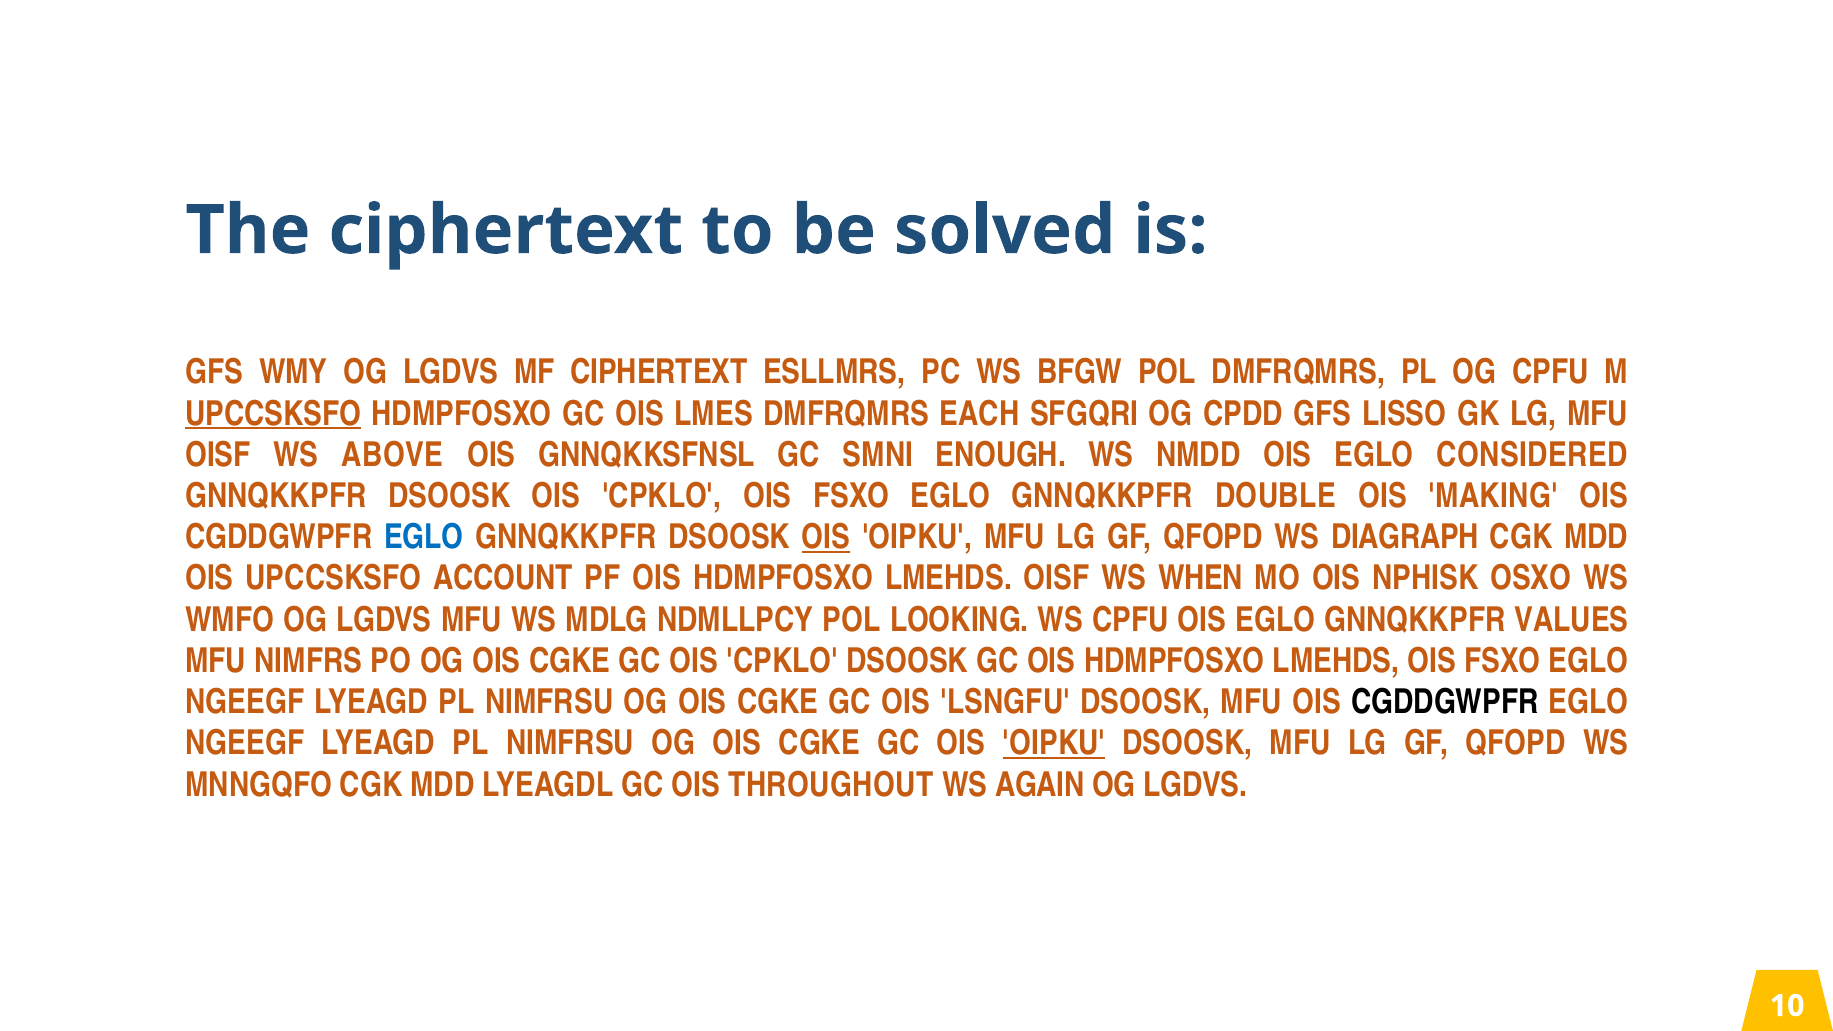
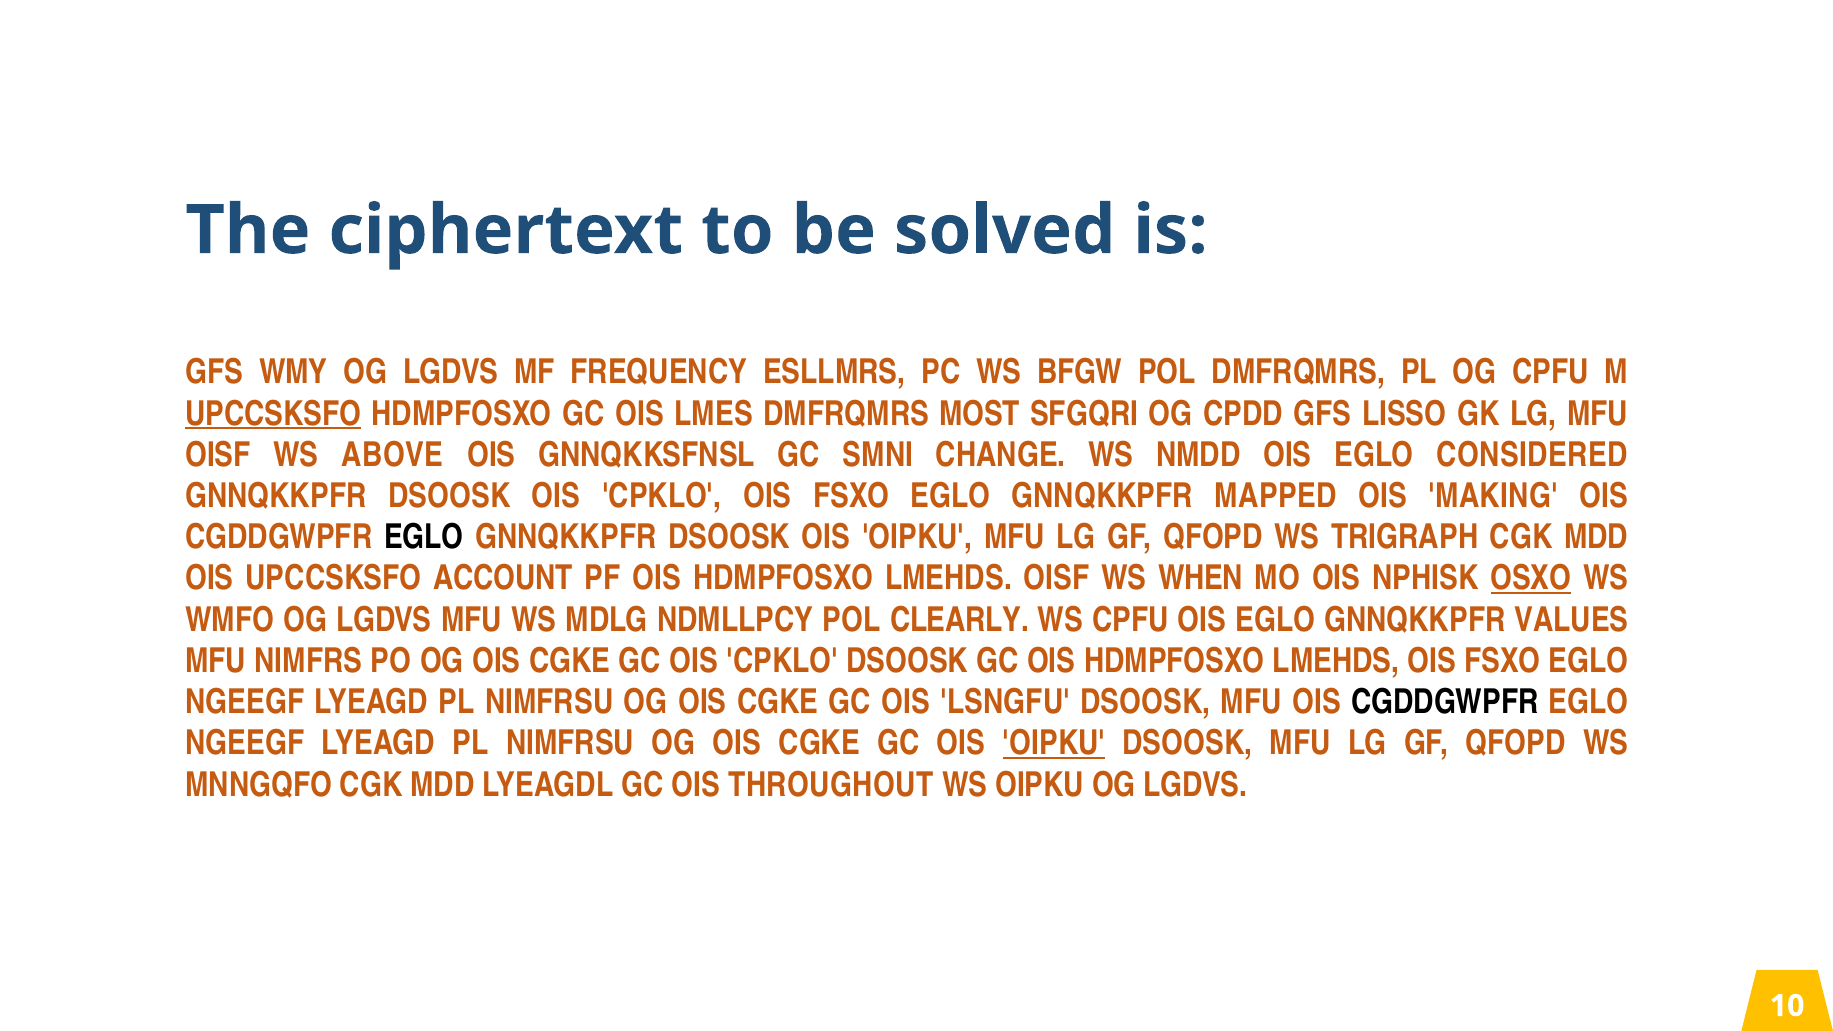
MF CIPHERTEXT: CIPHERTEXT -> FREQUENCY (659, 372)
EACH: EACH -> MOST (980, 414)
ENOUGH: ENOUGH -> CHANGE (1001, 455)
DOUBLE: DOUBLE -> MAPPED (1276, 496)
EGLO colour: blue -> black (424, 537)
OIS underline: present -> none (826, 537)
DIAGRAPH: DIAGRAPH -> TRIGRAPH (1405, 537)
OSXO underline: none -> present (1531, 579)
LOOKING: LOOKING -> CLEARLY (959, 620)
WS AGAIN: AGAIN -> OIPKU (1040, 785)
